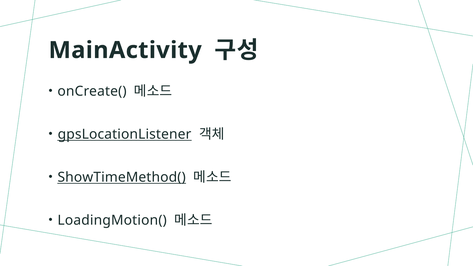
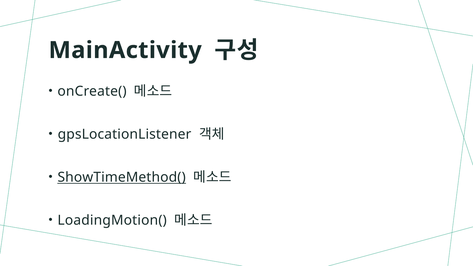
gpsLocationListener underline: present -> none (124, 134)
